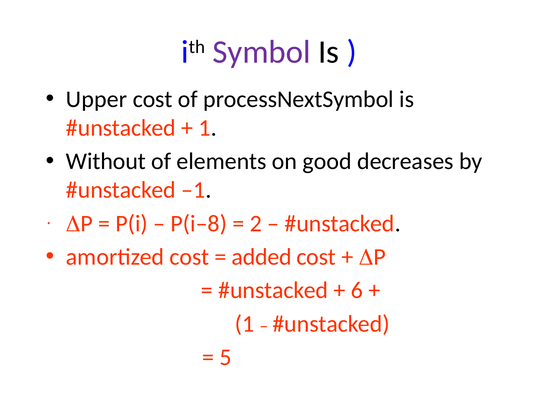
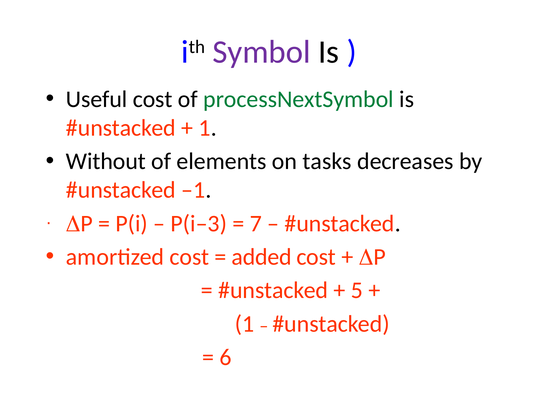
Upper: Upper -> Useful (97, 99)
processNextSymbol colour: black -> green (298, 99)
good: good -> tasks (327, 162)
P(i–8: P(i–8 -> P(i–3 (199, 224)
2: 2 -> 7 (256, 224)
6: 6 -> 5 (357, 291)
5: 5 -> 6 (226, 358)
